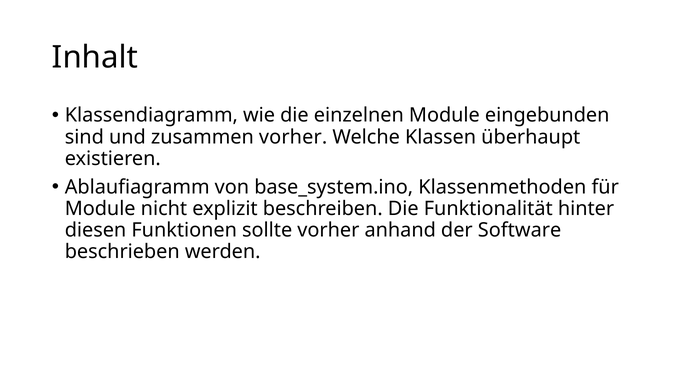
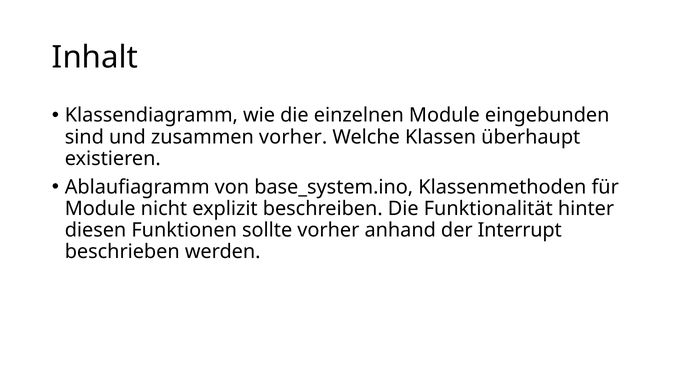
Software: Software -> Interrupt (520, 230)
